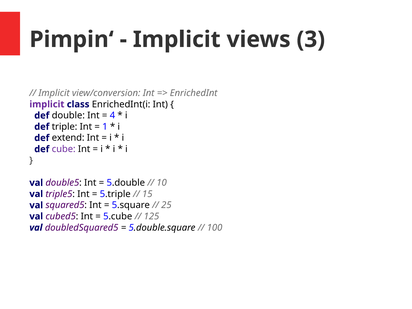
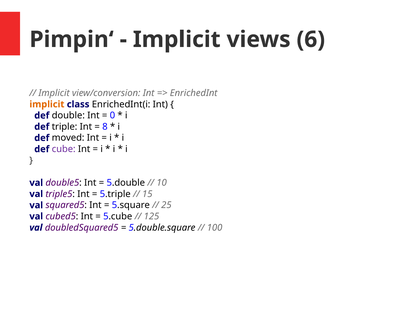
3: 3 -> 6 (311, 39)
implicit colour: purple -> orange (47, 104)
4: 4 -> 0 (112, 115)
1: 1 -> 8 (105, 127)
extend: extend -> moved (68, 138)
